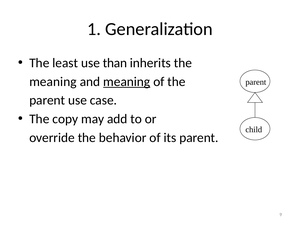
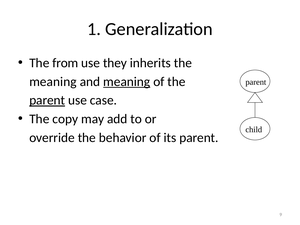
least: least -> from (65, 63)
than: than -> they (115, 63)
parent underline: none -> present (47, 100)
